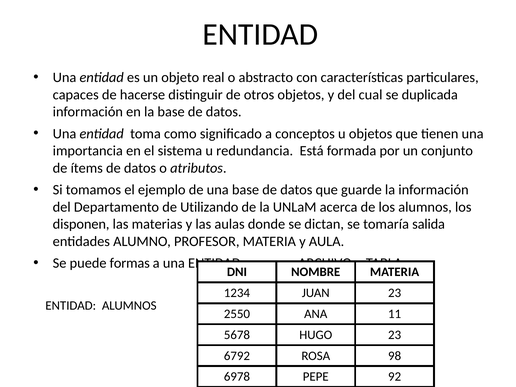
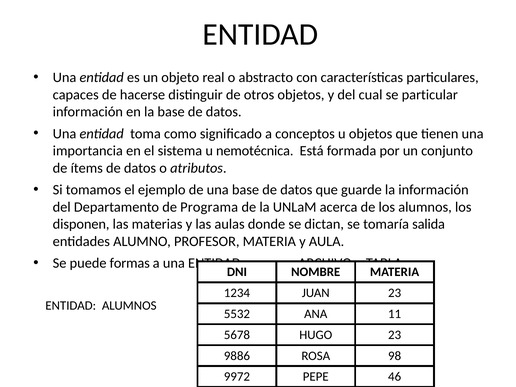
duplicada: duplicada -> particular (430, 95)
redundancia: redundancia -> nemotécnica (255, 151)
Utilizando: Utilizando -> Programa (209, 207)
2550: 2550 -> 5532 (237, 314)
6792: 6792 -> 9886 (237, 356)
6978: 6978 -> 9972 (237, 377)
92: 92 -> 46 (395, 377)
